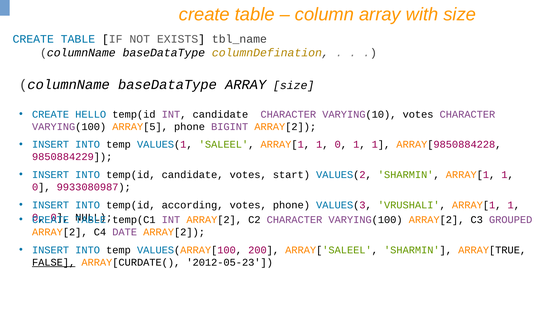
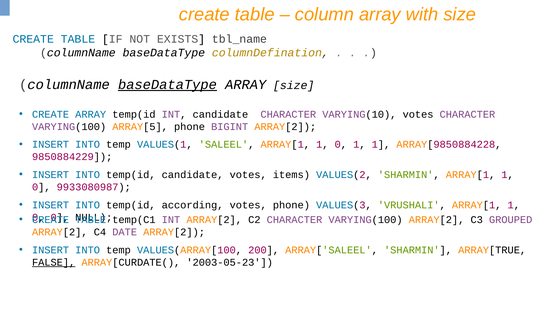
baseDataType underline: none -> present (167, 85)
CREATE HELLO: HELLO -> ARRAY (91, 114)
start: start -> items (291, 175)
2012-05-23: 2012-05-23 -> 2003-05-23 (230, 262)
